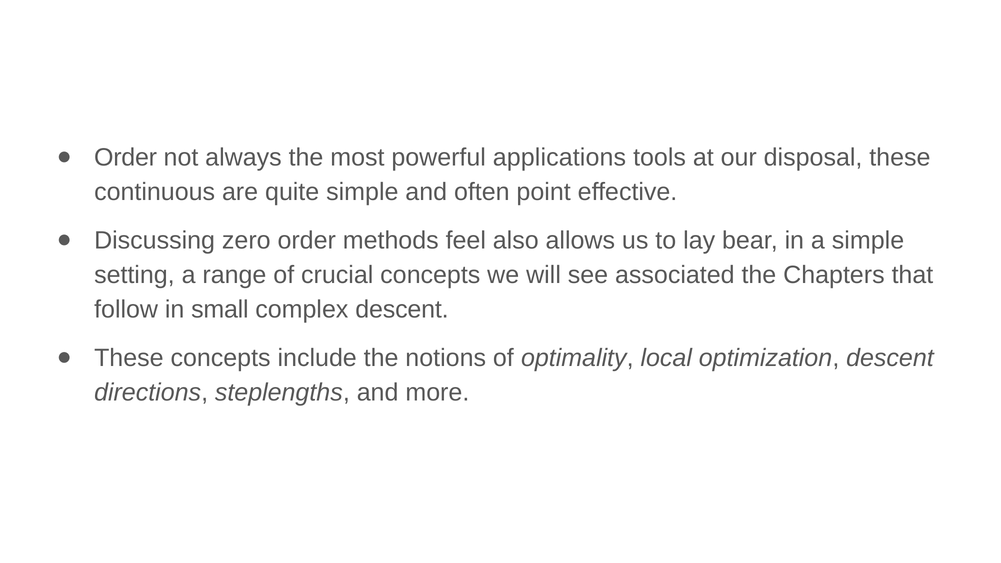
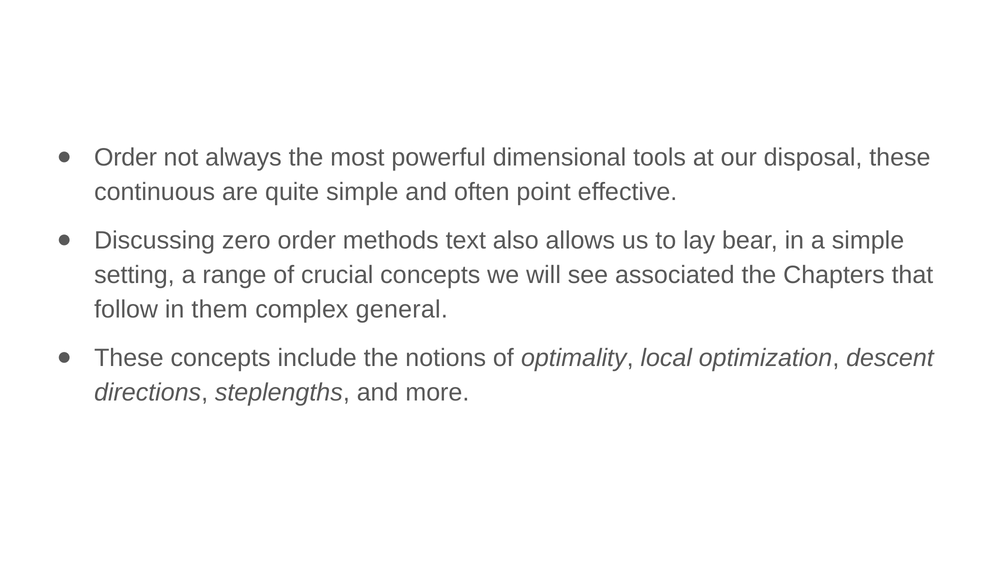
applications: applications -> dimensional (559, 157)
feel: feel -> text (466, 240)
small: small -> them (220, 309)
complex descent: descent -> general (402, 309)
